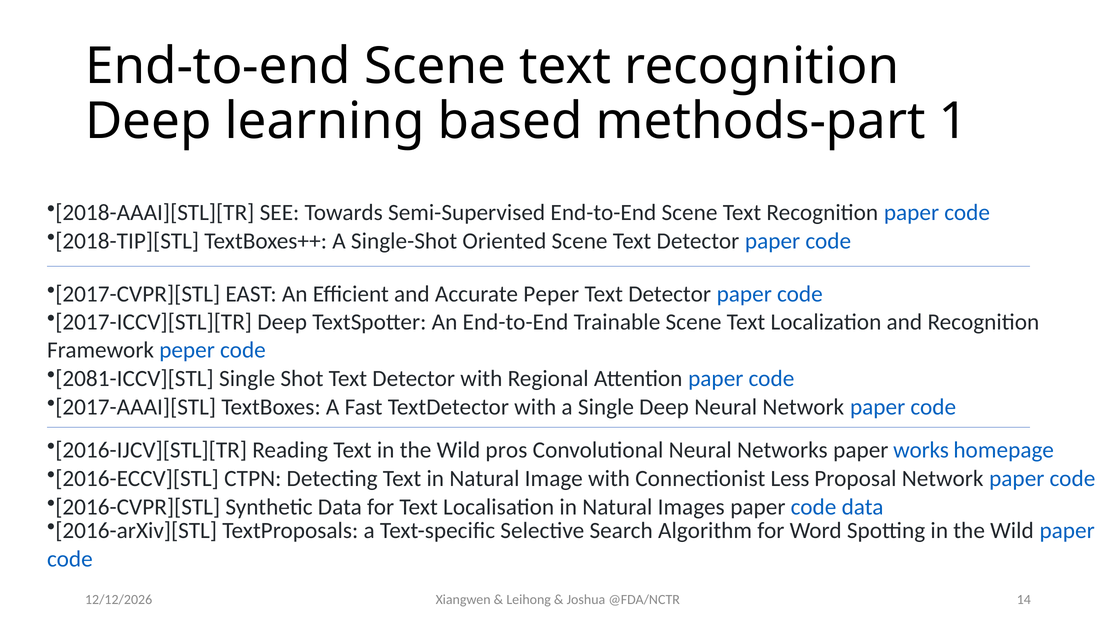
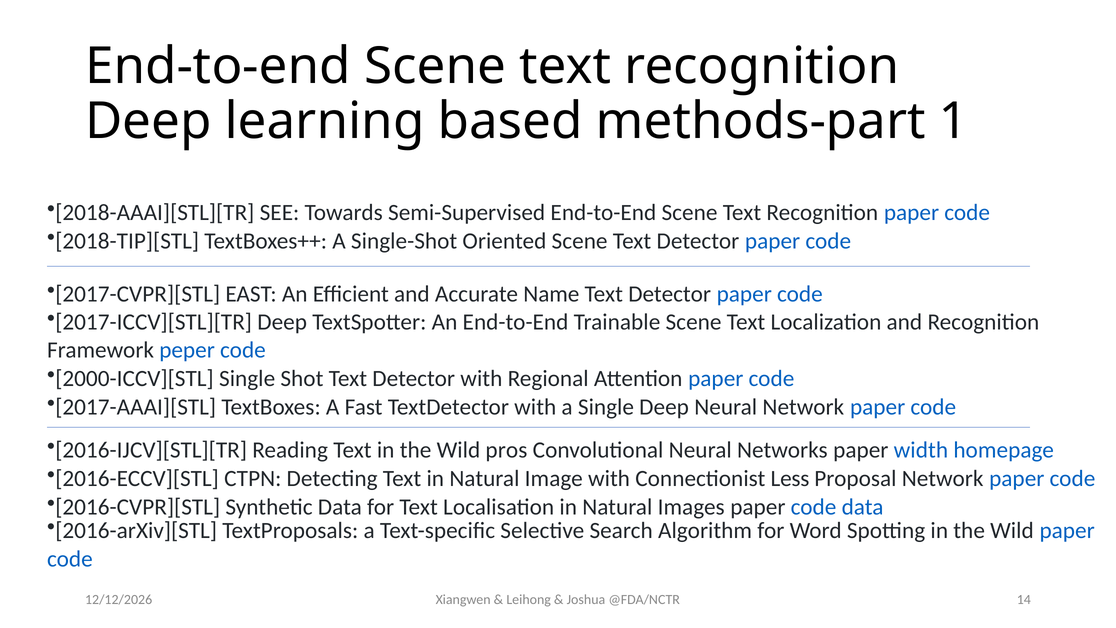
Accurate Peper: Peper -> Name (551, 294)
2081-ICCV][STL: 2081-ICCV][STL -> 2000-ICCV][STL (135, 379)
works: works -> width (921, 450)
